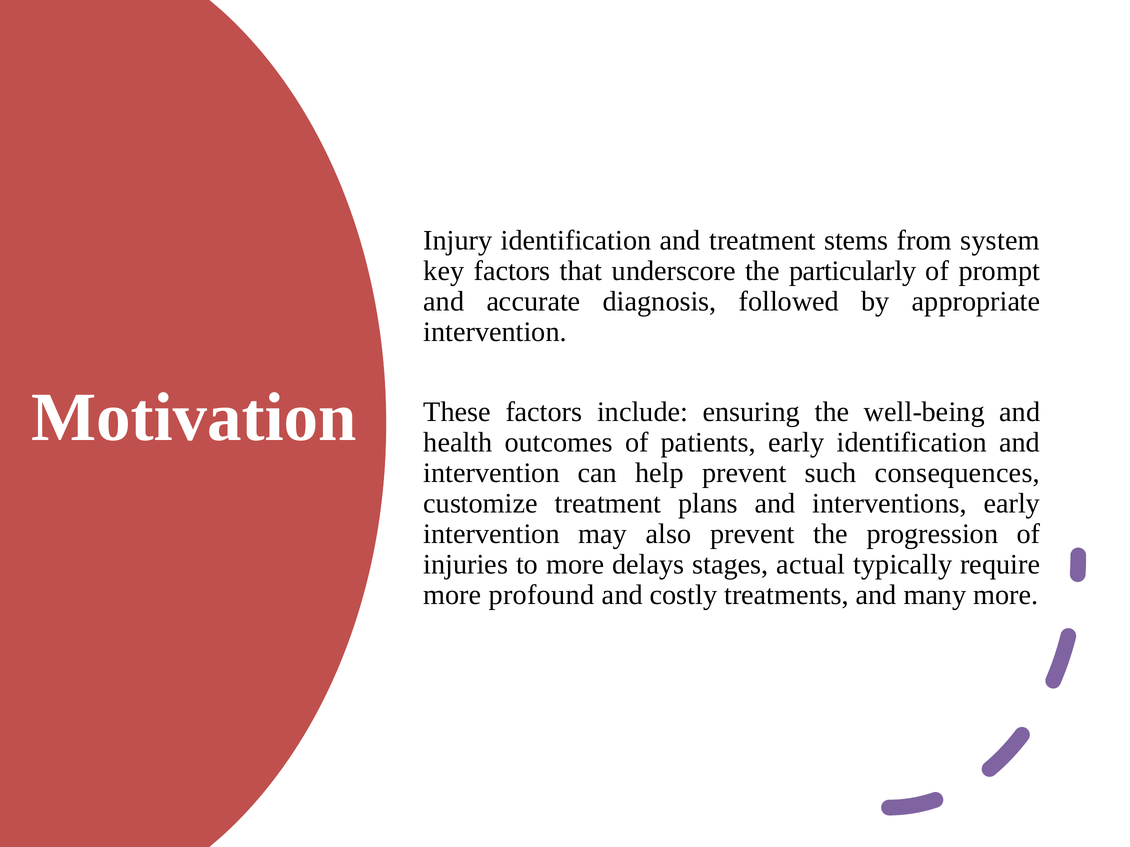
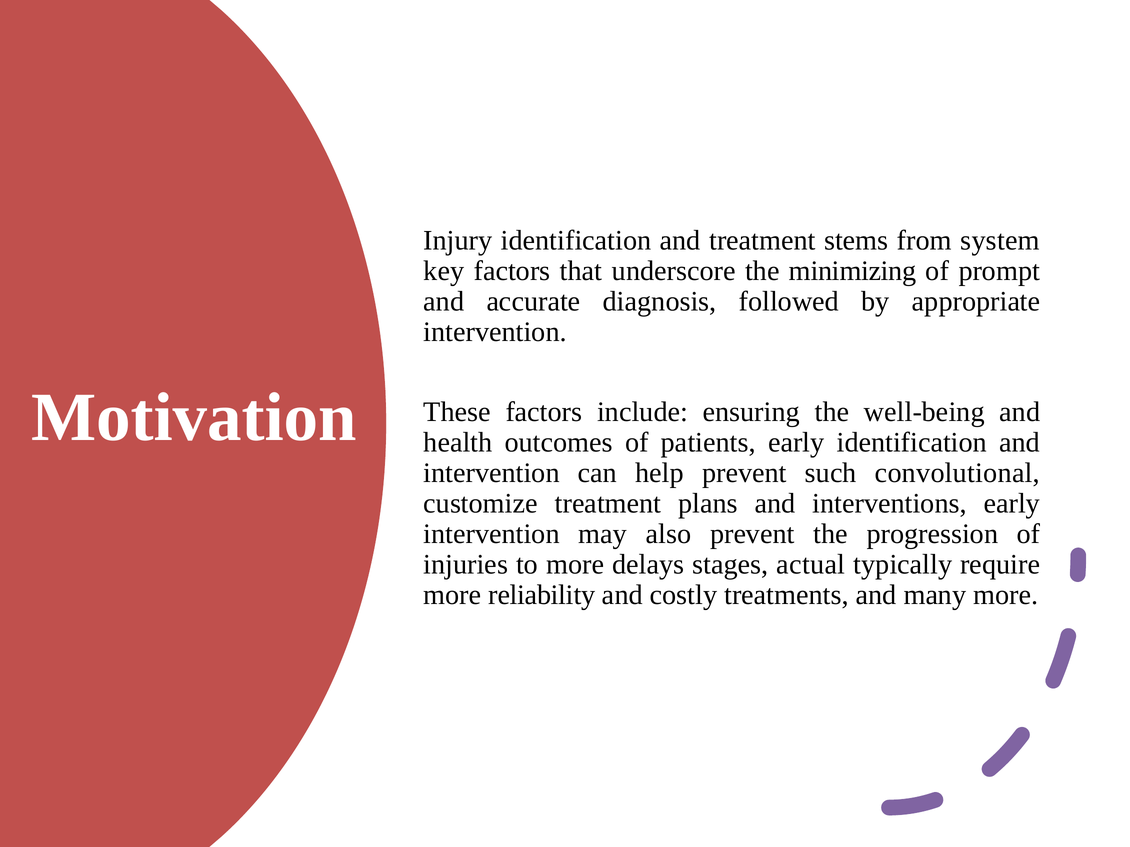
particularly: particularly -> minimizing (853, 271)
consequences: consequences -> convolutional (957, 473)
profound: profound -> reliability (542, 595)
